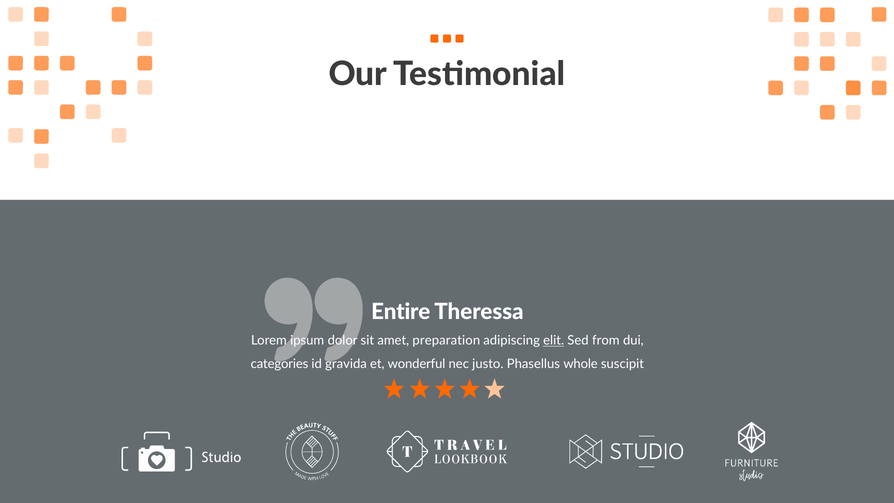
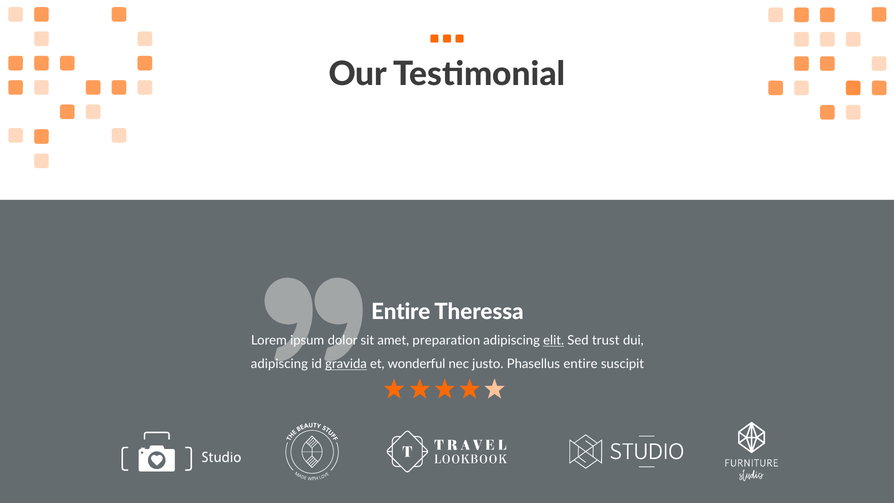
from: from -> trust (606, 340)
categories: categories -> adipiscing (279, 364)
gravida underline: none -> present (346, 364)
Phasellus whole: whole -> entire (580, 364)
